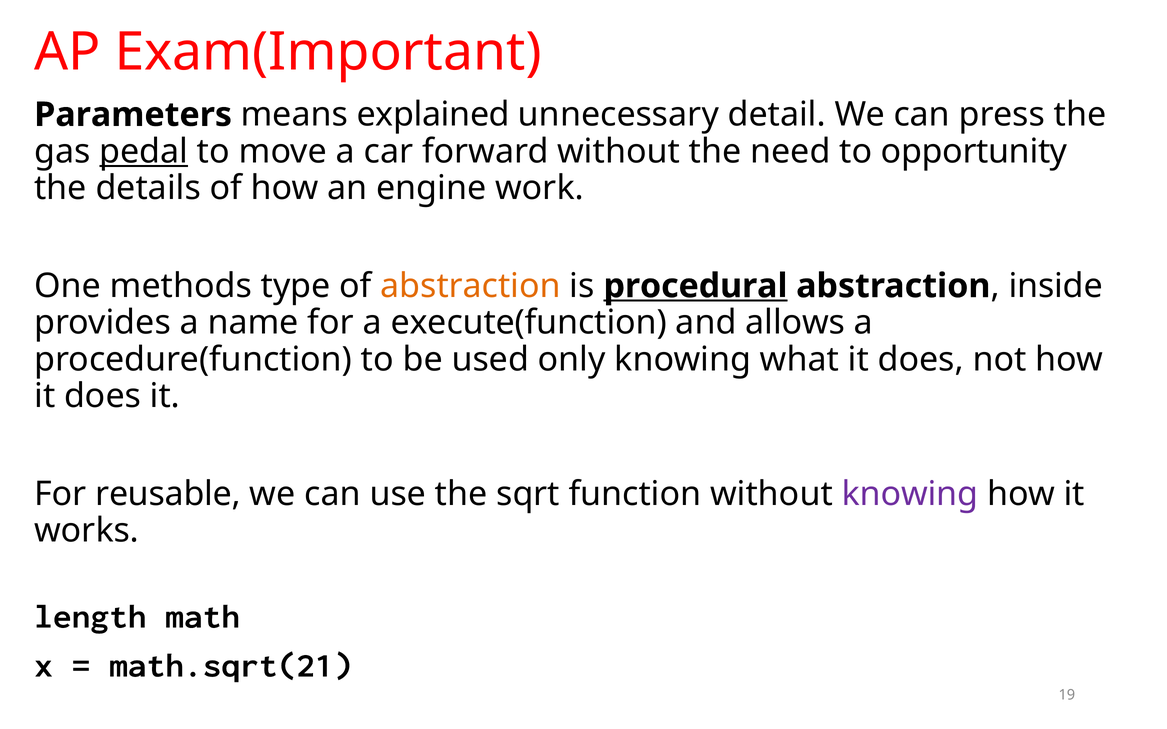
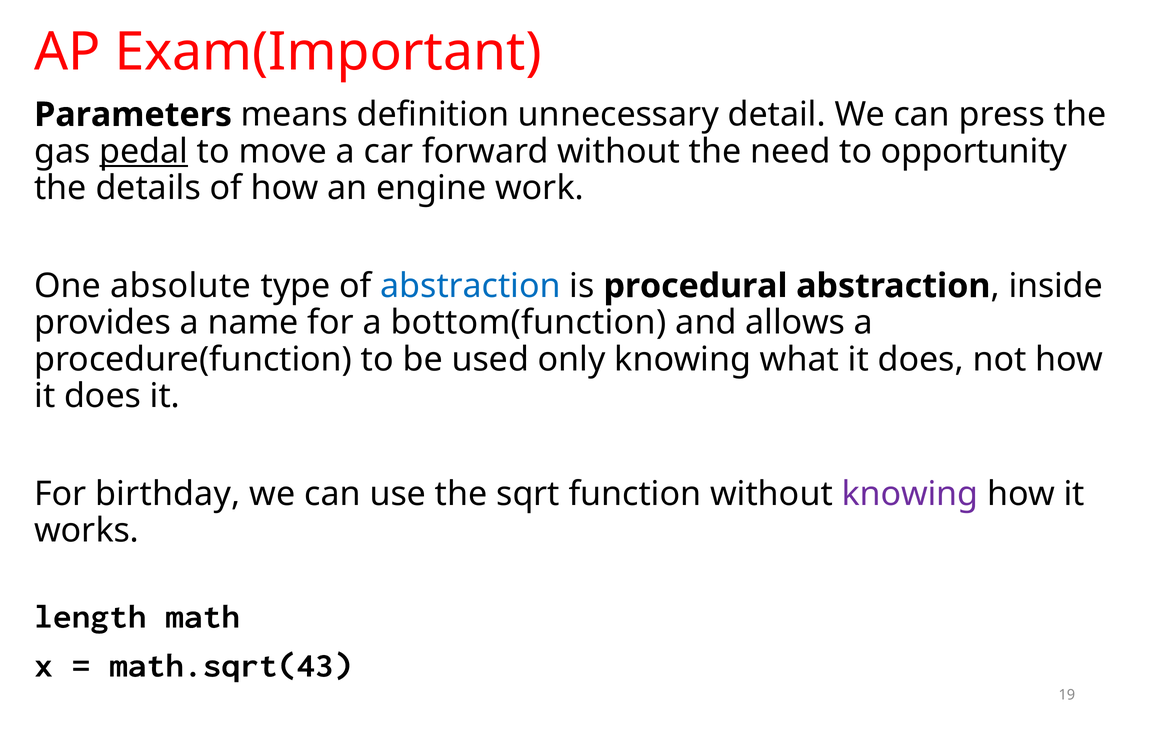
explained: explained -> definition (433, 115)
methods: methods -> absolute (181, 286)
abstraction colour: orange -> blue (471, 286)
procedural underline: present -> none (695, 286)
execute(function: execute(function -> bottom(function (528, 323)
reusable: reusable -> birthday (168, 494)
math.sqrt(21: math.sqrt(21 -> math.sqrt(43 (231, 666)
